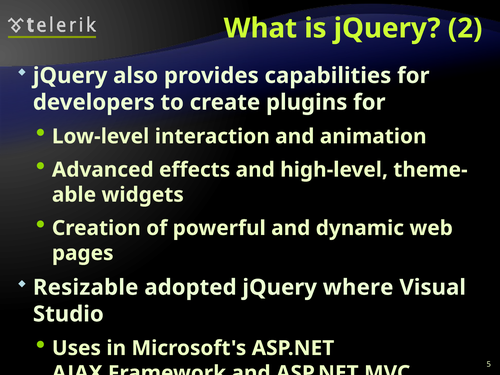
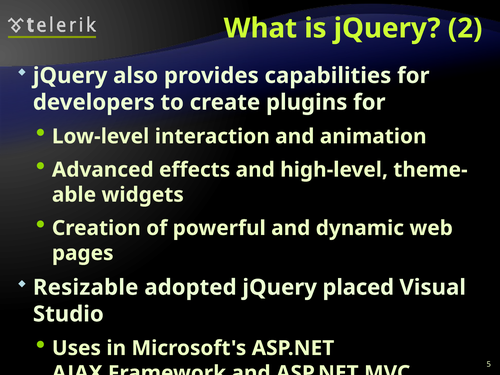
where: where -> placed (358, 287)
